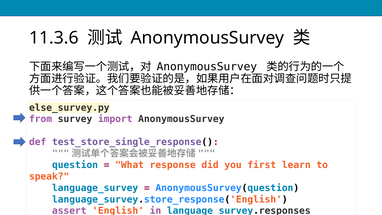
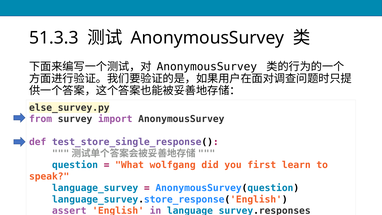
11.3.6: 11.3.6 -> 51.3.3 (54, 38)
response: response -> wolfgang (173, 165)
